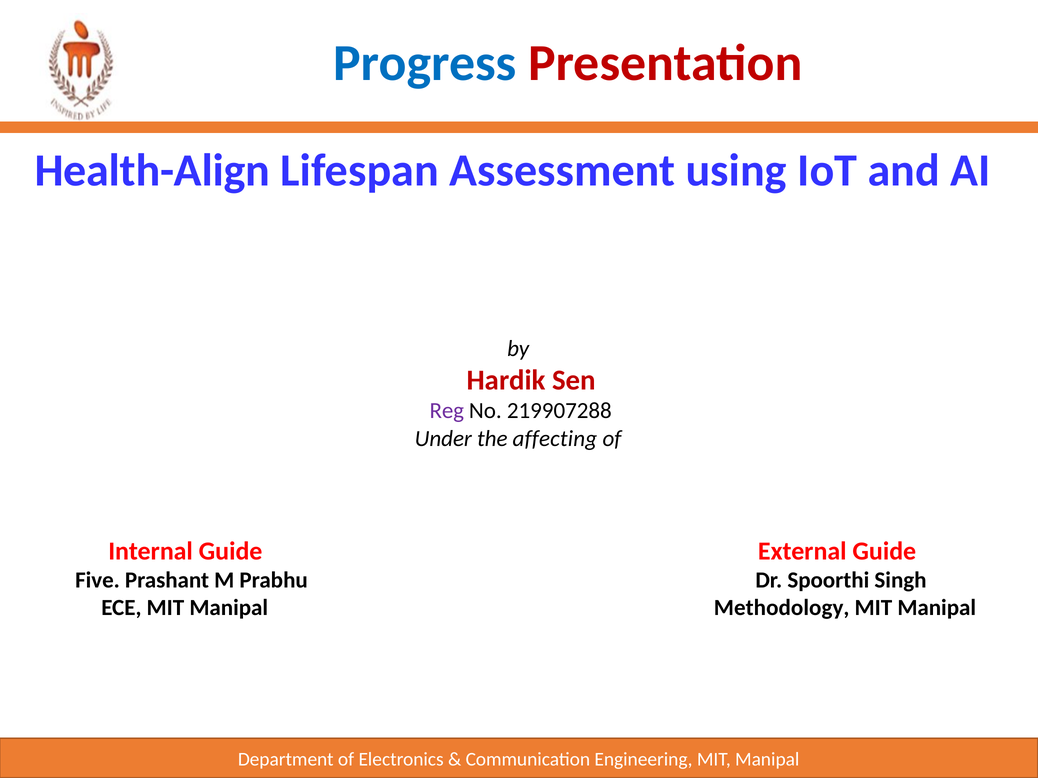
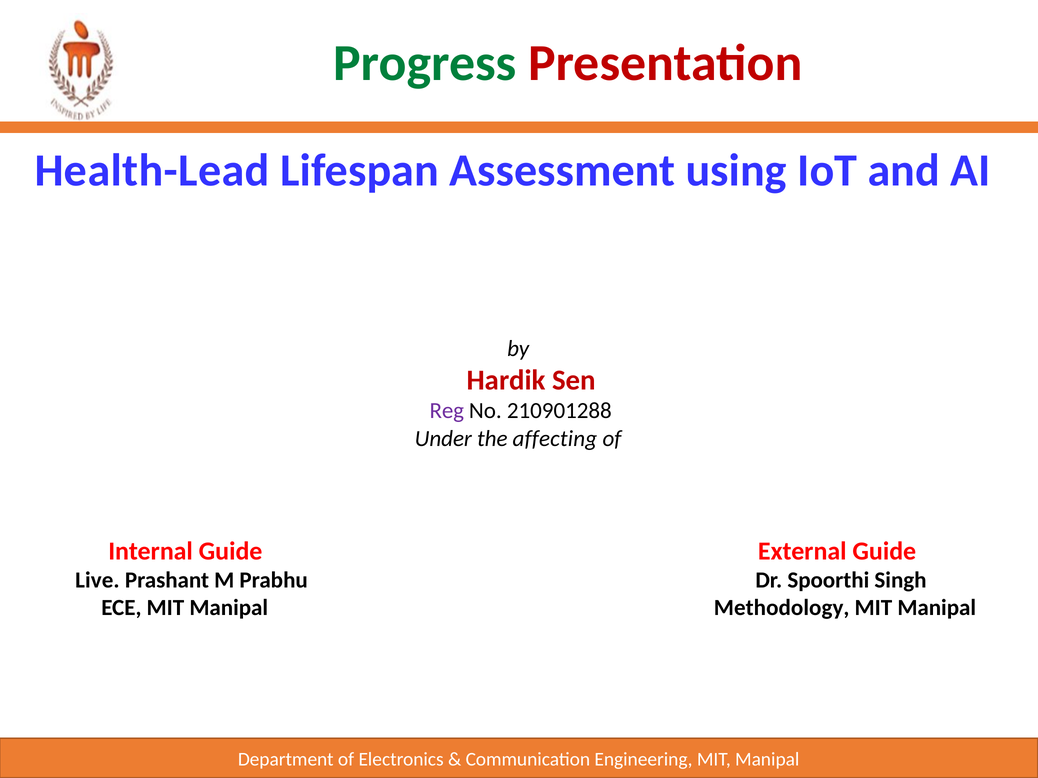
Progress colour: blue -> green (425, 63)
Health-Align: Health-Align -> Health-Lead (152, 171)
219907288: 219907288 -> 210901288 (559, 411)
Five: Five -> Live (97, 581)
